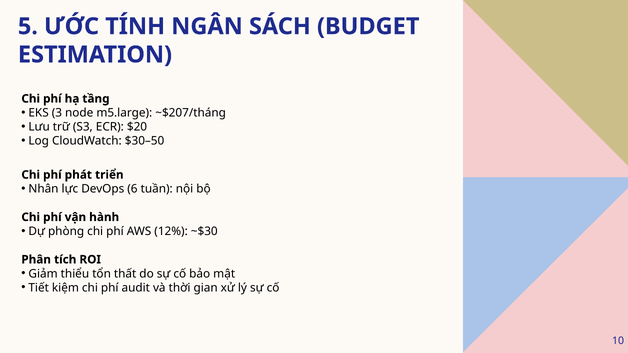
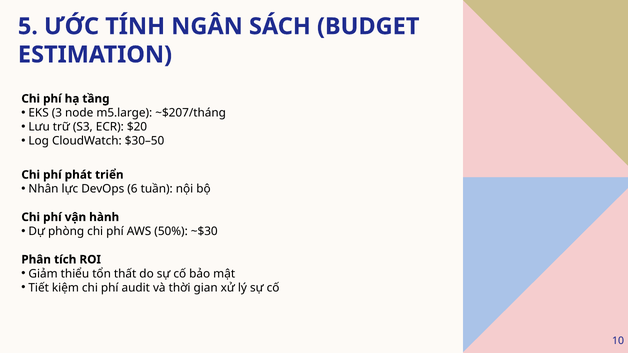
12%: 12% -> 50% (171, 231)
